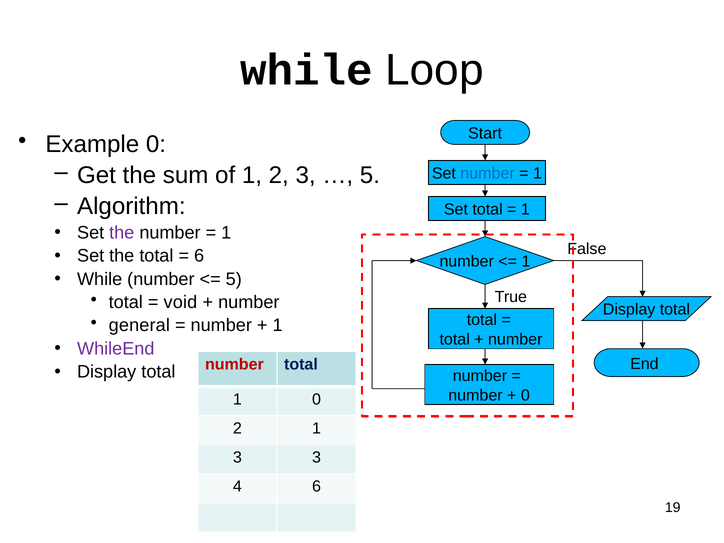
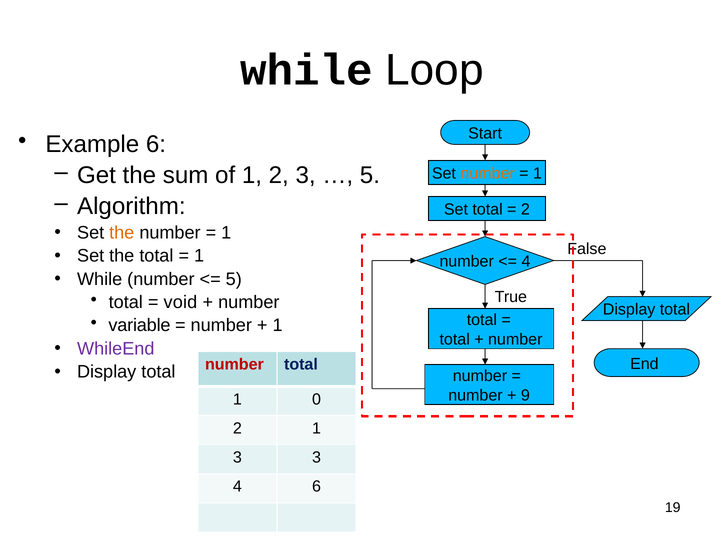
Example 0: 0 -> 6 (156, 145)
number colour: blue -> orange (488, 174)
1: 1 -> 2 (525, 210)
the colour: purple -> orange (122, 233)
6: 6 -> 1 (199, 256)
1: 1 -> 4 (526, 262)
general: general -> variable (139, 325)
0: 0 -> 9 (525, 395)
